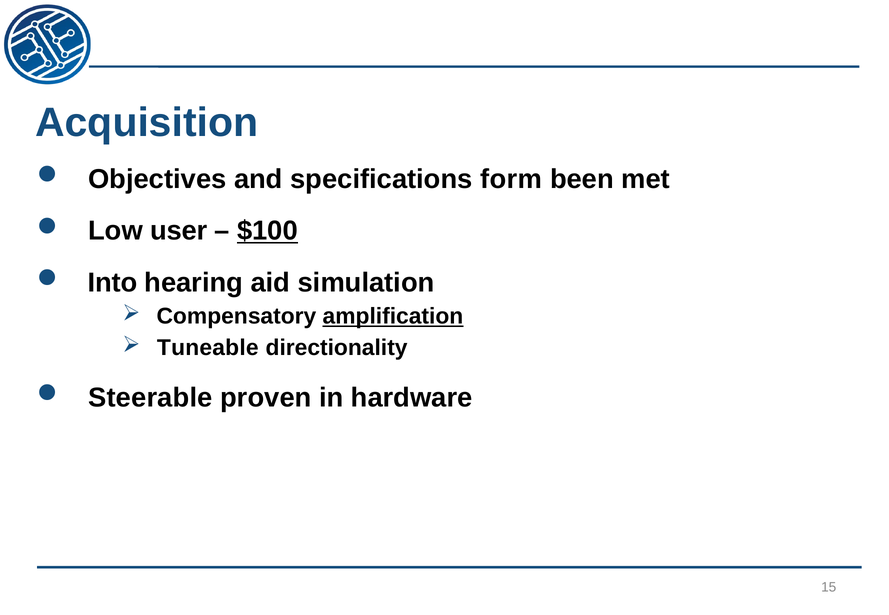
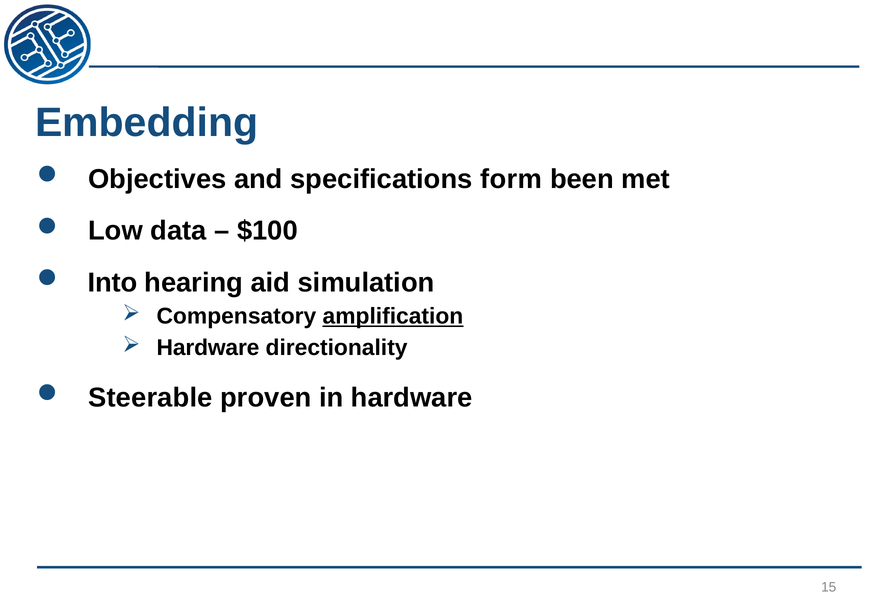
Acquisition: Acquisition -> Embedding (147, 123)
user: user -> data (179, 231)
$100 underline: present -> none (267, 231)
Tuneable: Tuneable -> Hardware (208, 348)
